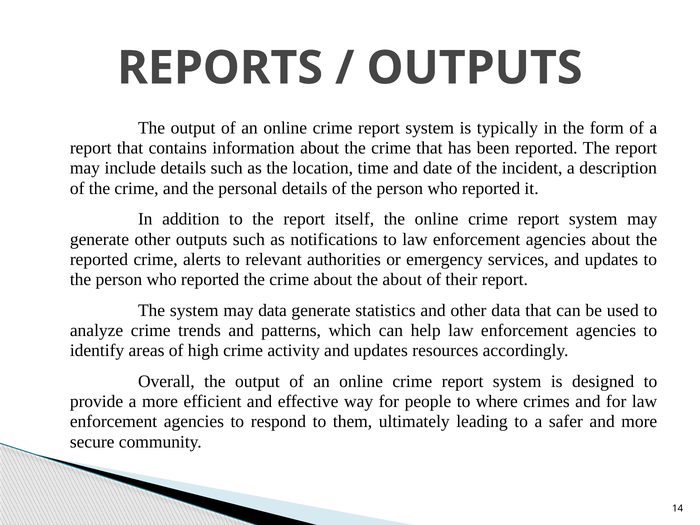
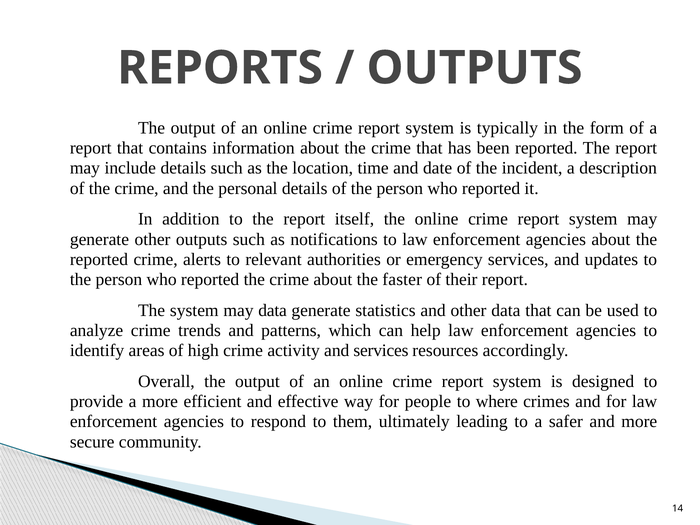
the about: about -> faster (402, 280)
activity and updates: updates -> services (381, 351)
